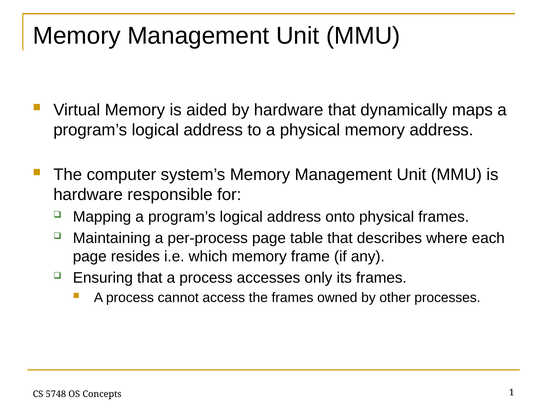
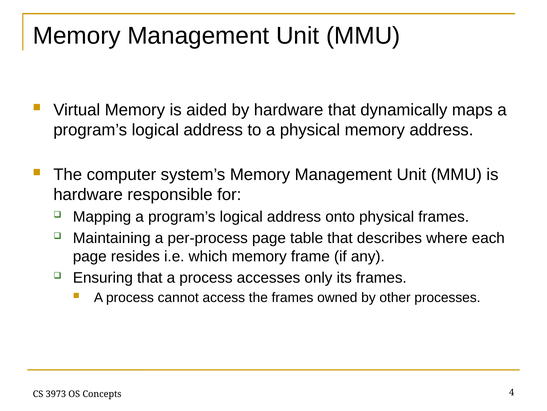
5748: 5748 -> 3973 (56, 394)
1: 1 -> 4 (512, 392)
